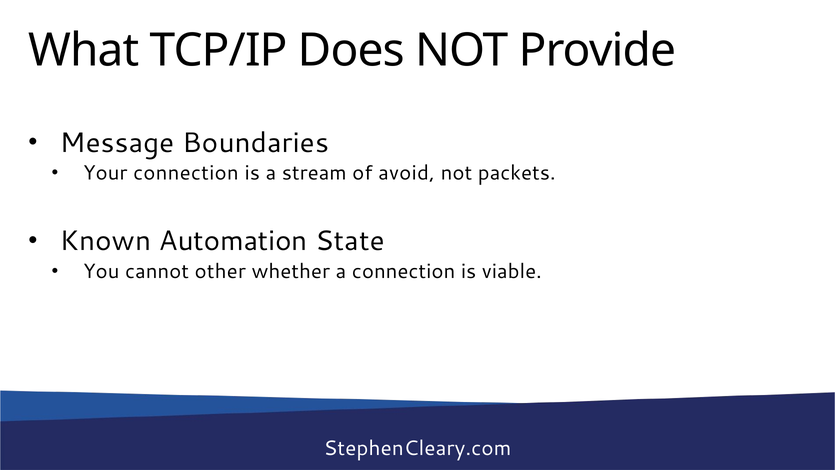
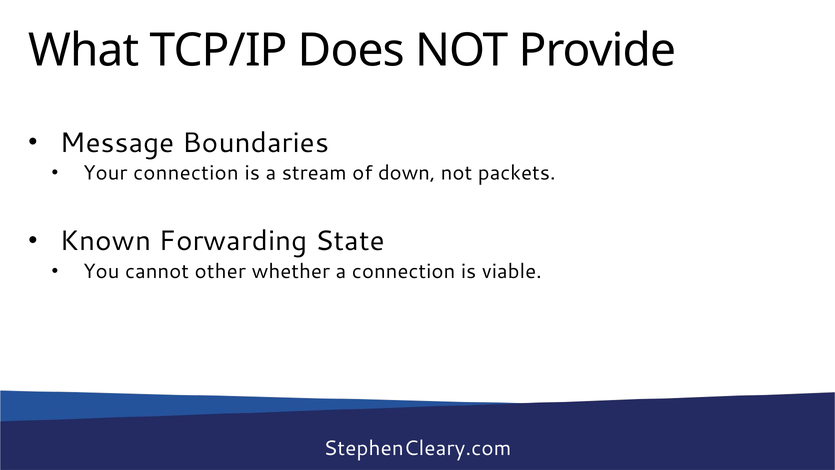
avoid: avoid -> down (407, 173)
Automation: Automation -> Forwarding (233, 241)
